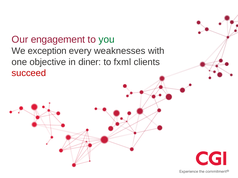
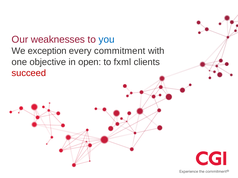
engagement: engagement -> weaknesses (58, 40)
you colour: green -> blue (107, 40)
weaknesses: weaknesses -> commitment (120, 51)
diner: diner -> open (90, 62)
